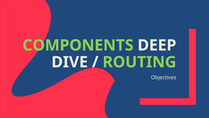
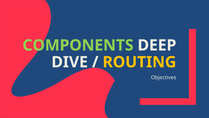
ROUTING colour: light green -> yellow (139, 62)
